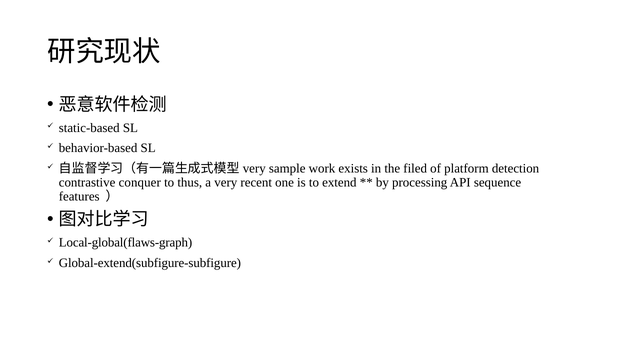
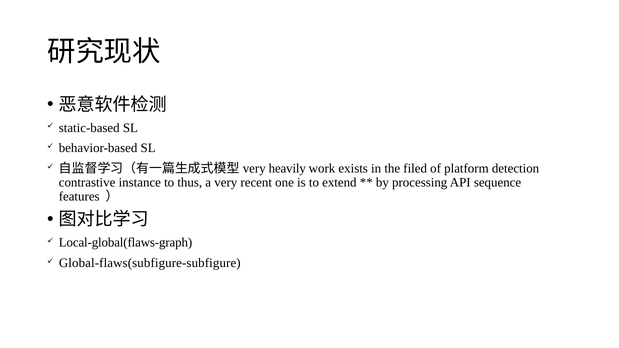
sample: sample -> heavily (287, 169)
conquer: conquer -> instance (140, 183)
Global-extend(subfigure-subfigure: Global-extend(subfigure-subfigure -> Global-flaws(subfigure-subfigure (150, 263)
